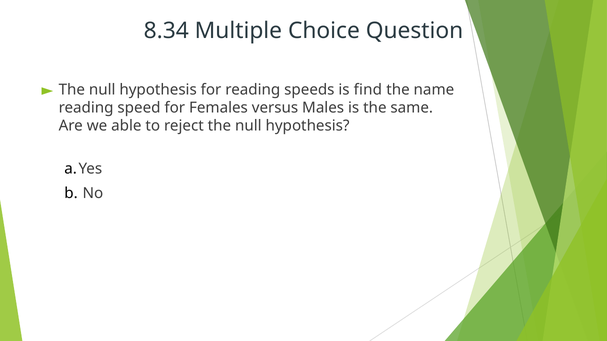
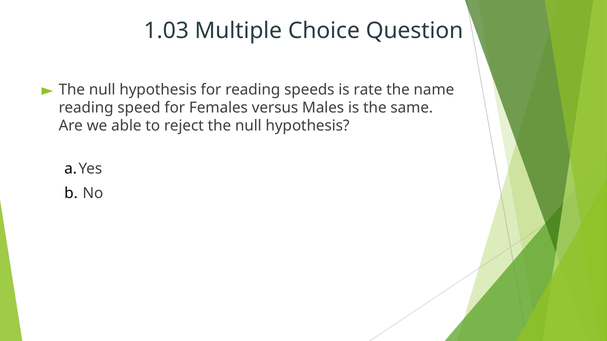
8.34: 8.34 -> 1.03 (166, 31)
find: find -> rate (368, 90)
